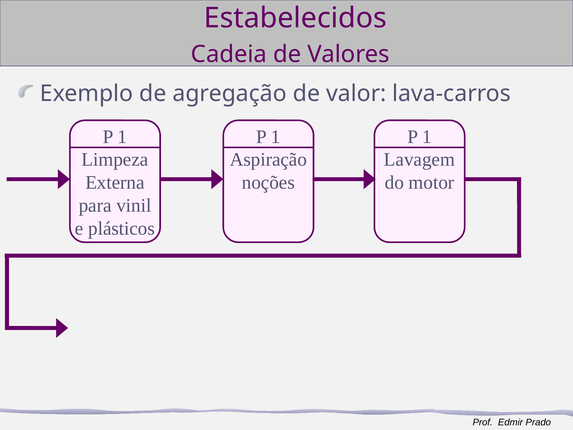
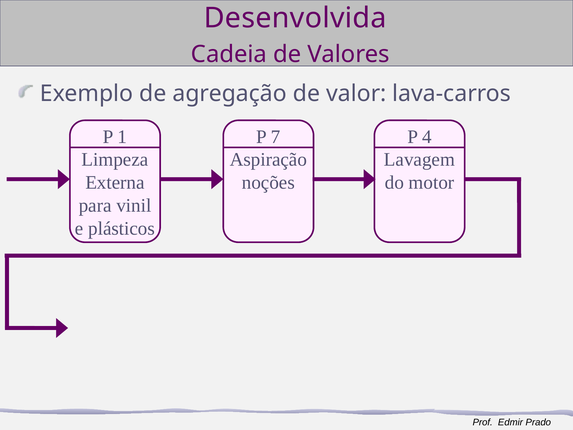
Estabelecidos: Estabelecidos -> Desenvolvida (295, 18)
1: 1 -> 7 (276, 137)
1: 1 -> 4 (427, 137)
